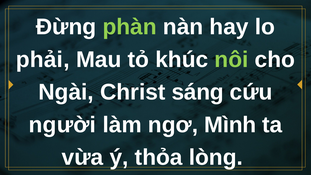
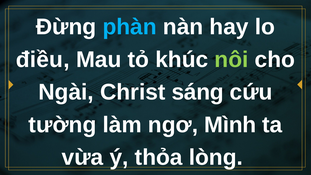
phàn colour: light green -> light blue (130, 27)
phải: phải -> điều (43, 60)
người: người -> tường (62, 125)
